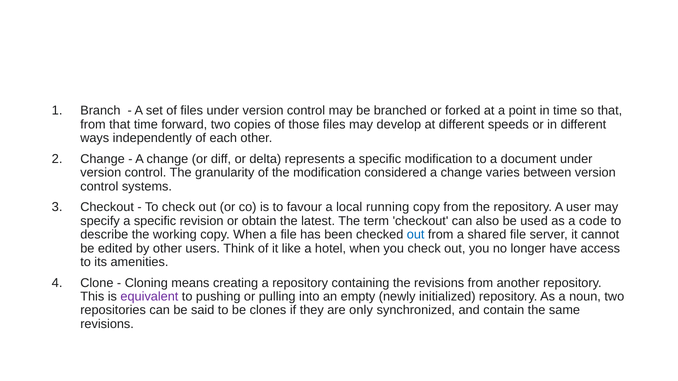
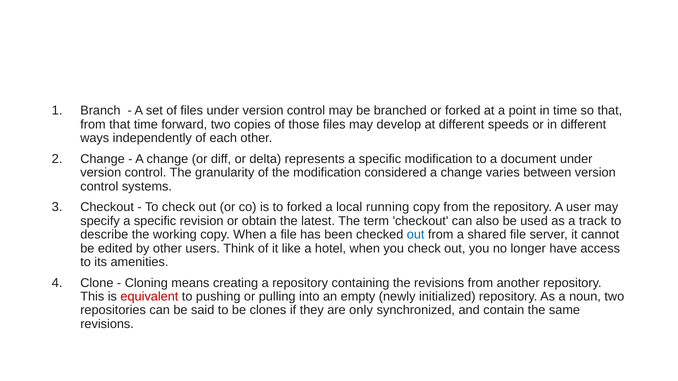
to favour: favour -> forked (304, 207)
code: code -> track (593, 221)
equivalent colour: purple -> red (149, 297)
